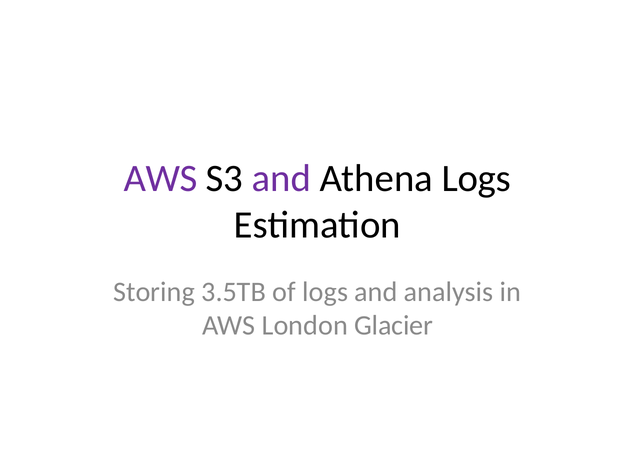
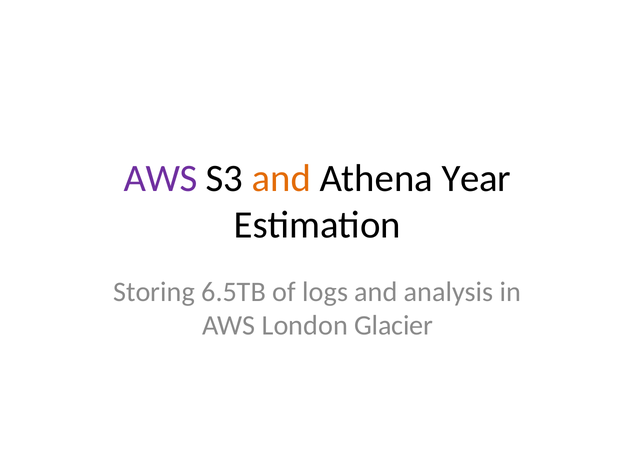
and colour: purple -> orange (282, 178)
Athena Logs: Logs -> Year (476, 178)
3.5TB: 3.5TB -> 6.5TB (234, 292)
